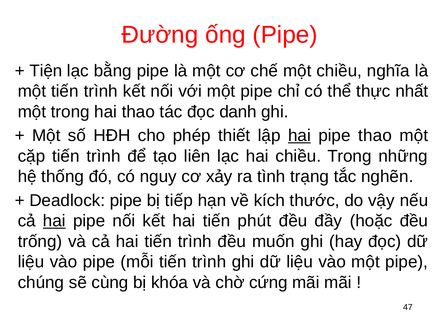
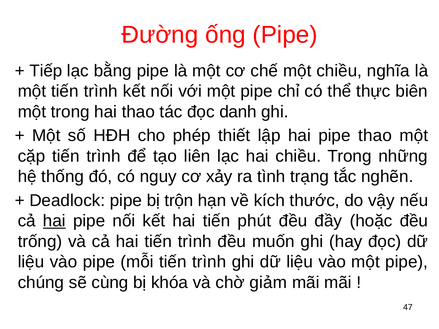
Tiện: Tiện -> Tiếp (46, 71)
nhất: nhất -> biên (412, 91)
hai underline: present -> none (299, 136)
tiếp: tiếp -> trộn (179, 201)
cứng: cứng -> giảm (268, 283)
